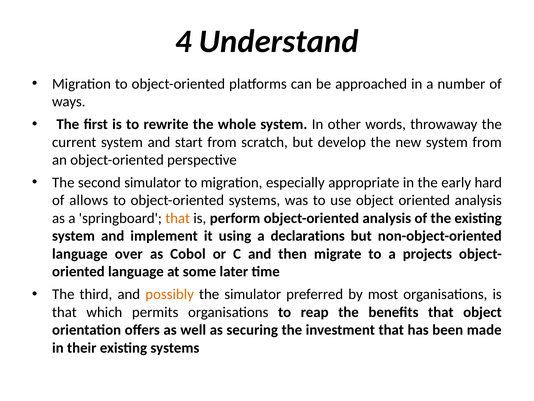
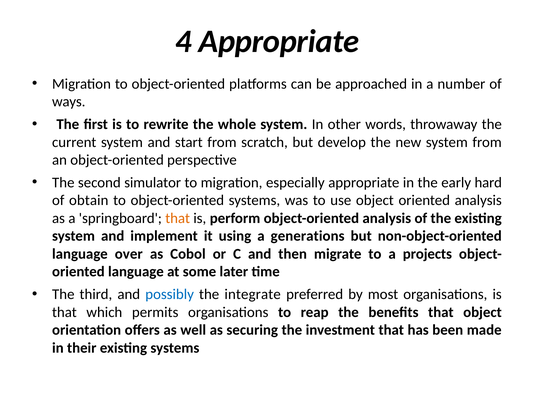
4 Understand: Understand -> Appropriate (279, 41)
allows: allows -> obtain (89, 200)
declarations: declarations -> generations (308, 236)
possibly colour: orange -> blue (170, 294)
the simulator: simulator -> integrate (253, 294)
